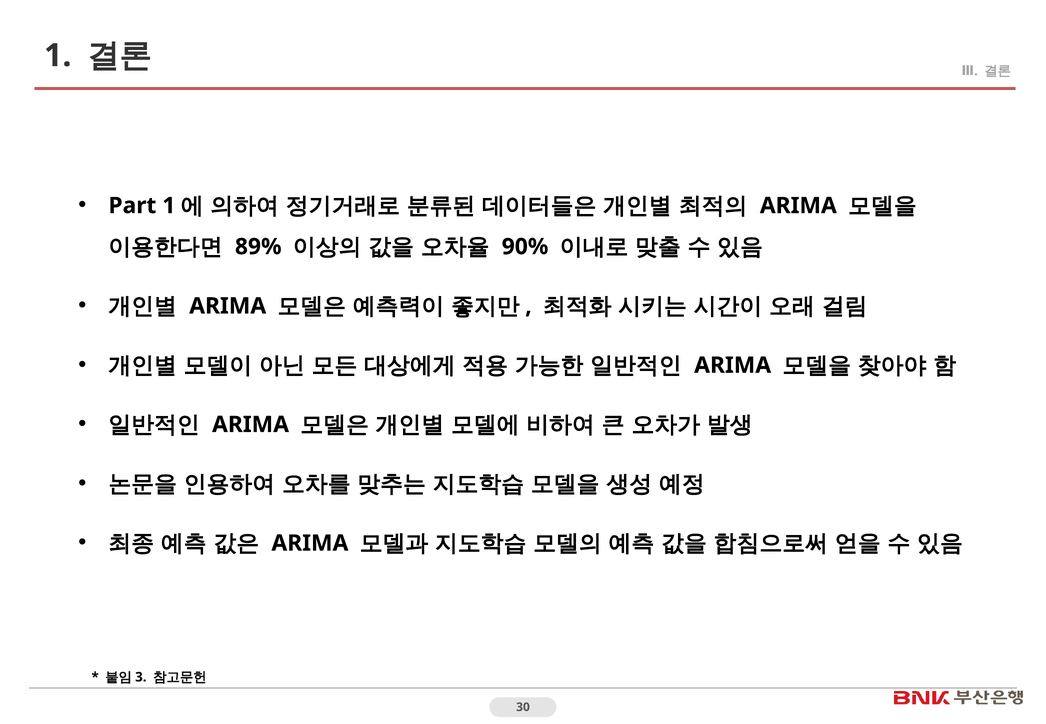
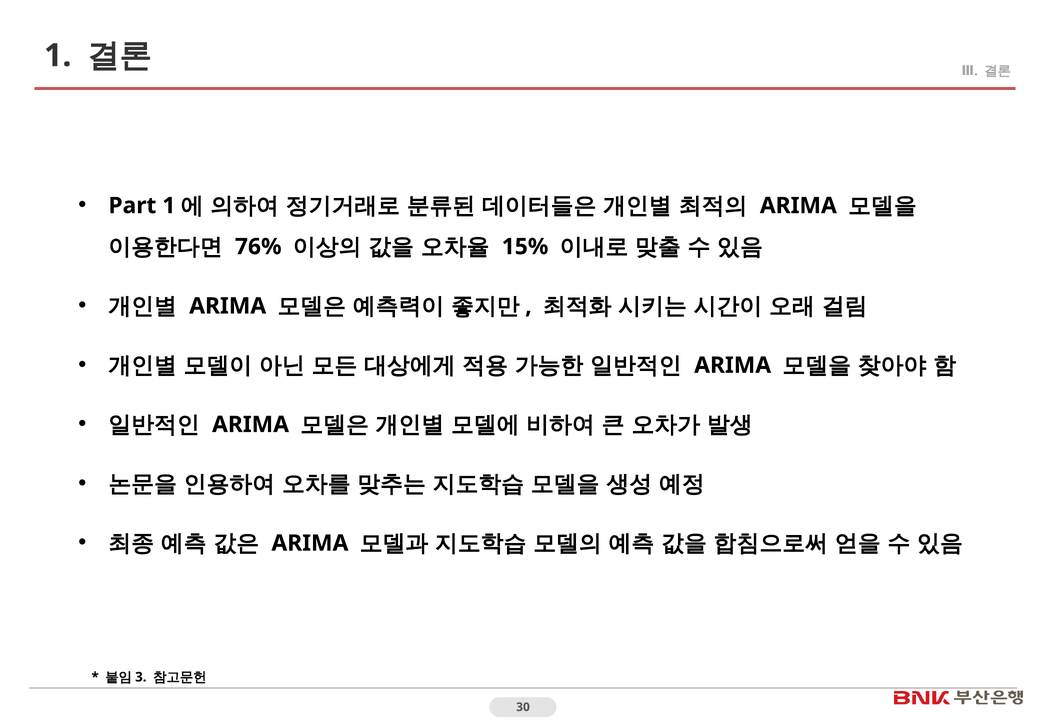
89%: 89% -> 76% (258, 247)
90%: 90% -> 15% (525, 247)
